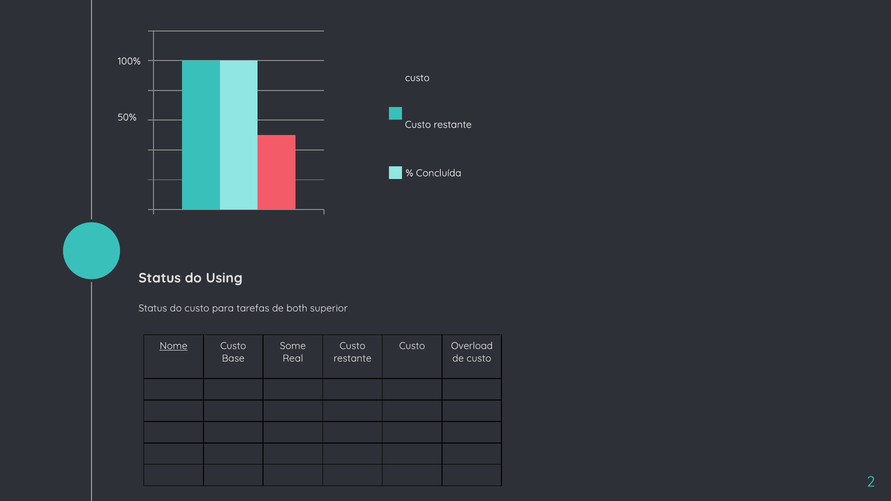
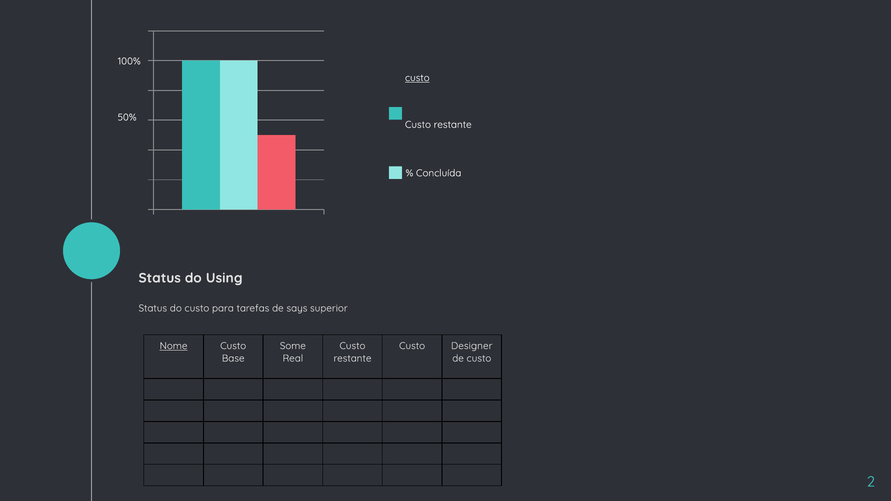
custo underline: none -> present (417, 78)
both: both -> says (297, 308)
Overload: Overload -> Designer (472, 346)
